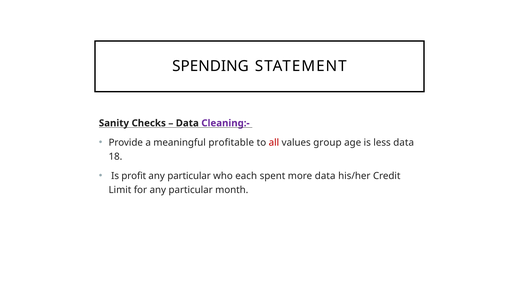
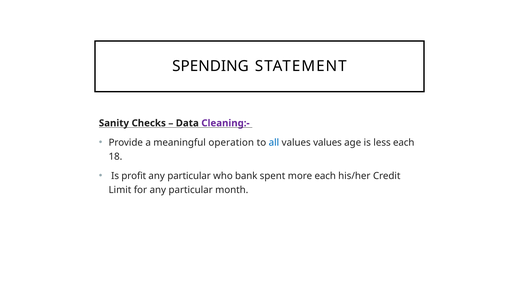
profitable: profitable -> operation (231, 143)
all colour: red -> blue (274, 143)
values group: group -> values (328, 143)
less data: data -> each (404, 143)
each: each -> bank (246, 176)
more data: data -> each (325, 176)
